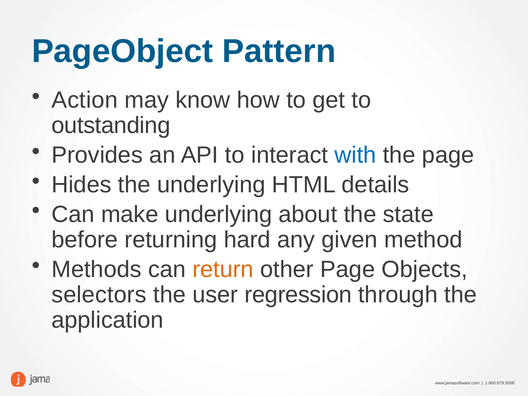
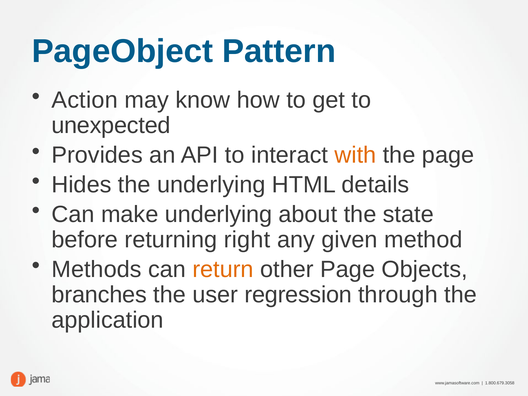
outstanding: outstanding -> unexpected (111, 126)
with colour: blue -> orange (355, 155)
hard: hard -> right (247, 240)
selectors: selectors -> branches (99, 295)
